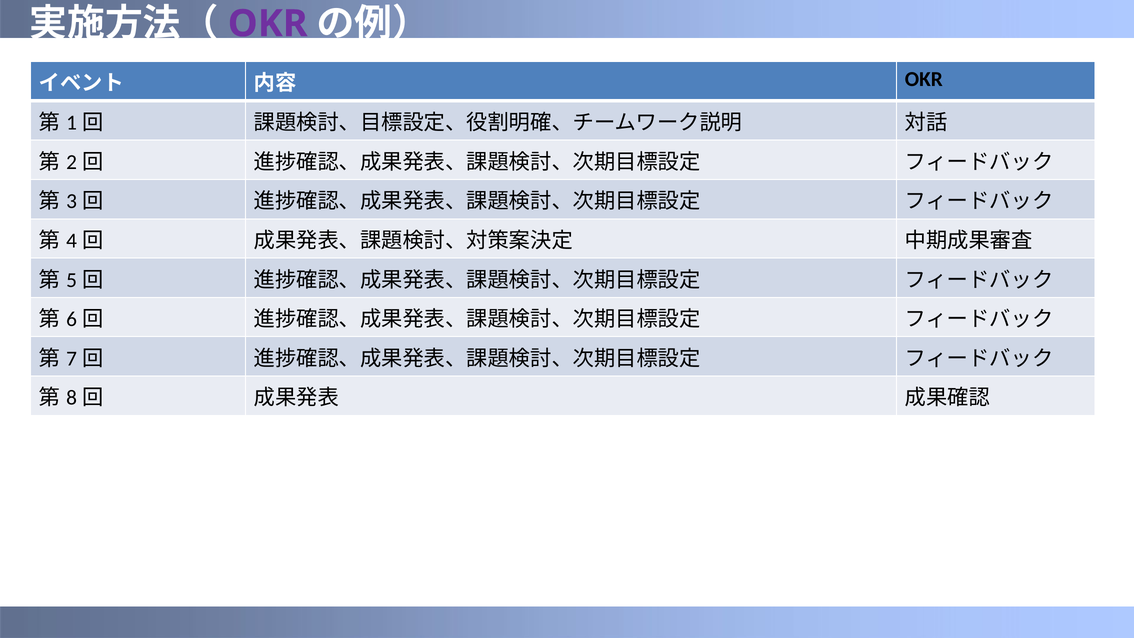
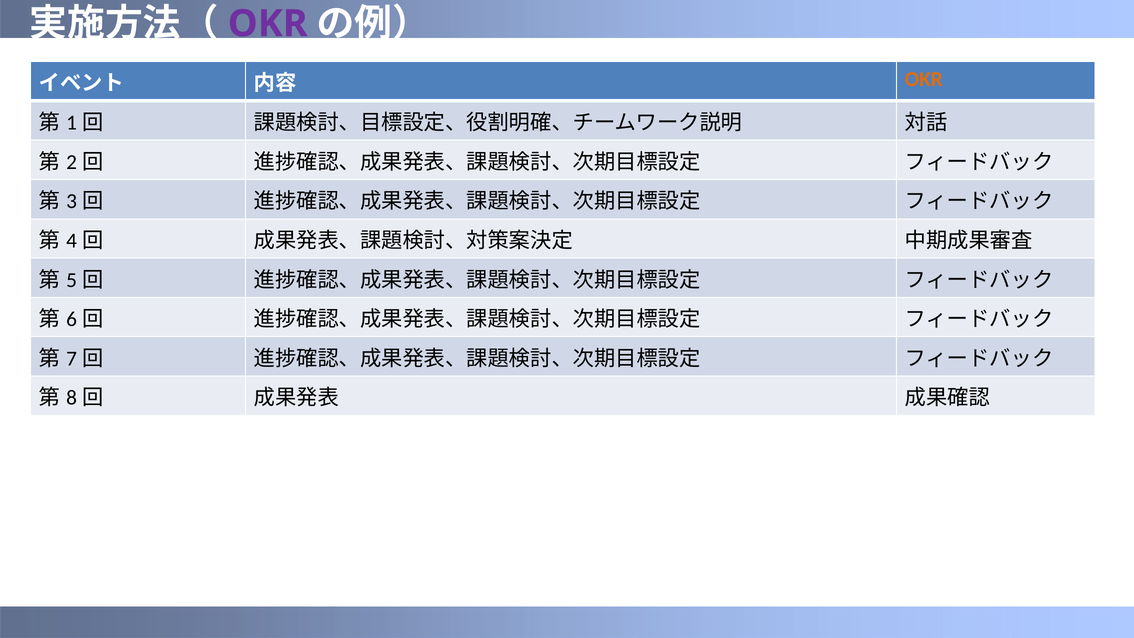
OKR colour: black -> orange (924, 79)
